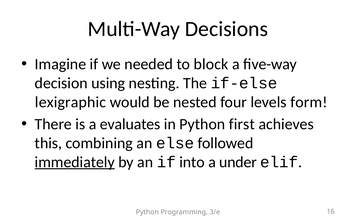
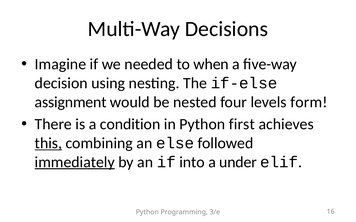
block: block -> when (211, 64)
lexigraphic: lexigraphic -> assignment (71, 102)
evaluates: evaluates -> condition (130, 124)
this underline: none -> present (48, 143)
